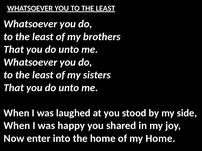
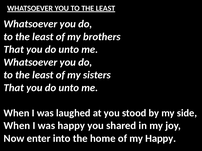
my Home: Home -> Happy (161, 139)
